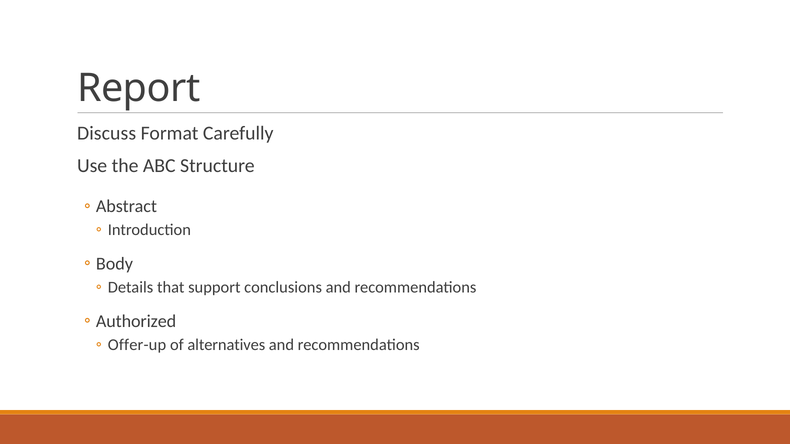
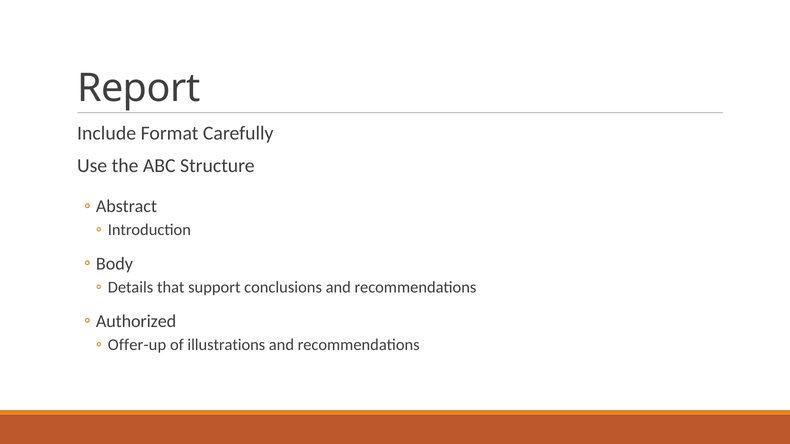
Discuss: Discuss -> Include (107, 133)
alternatives: alternatives -> illustrations (226, 345)
